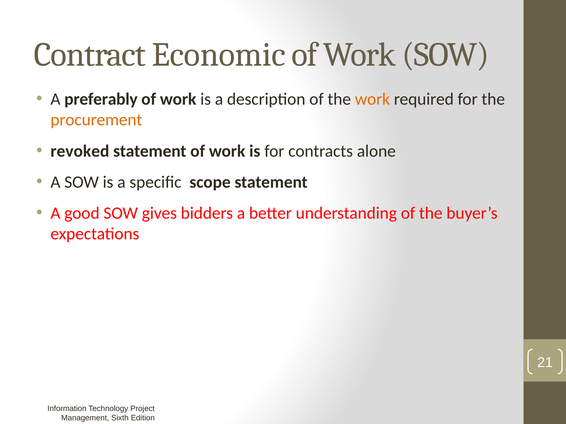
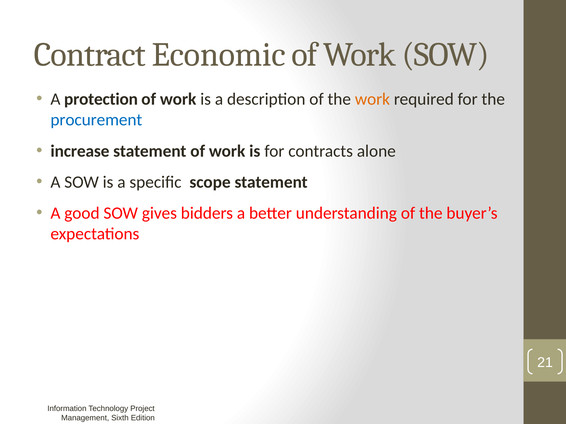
preferably: preferably -> protection (101, 99)
procurement colour: orange -> blue (96, 120)
revoked: revoked -> increase (80, 151)
